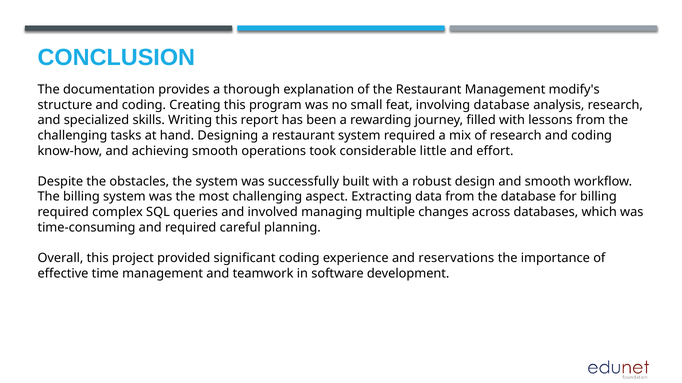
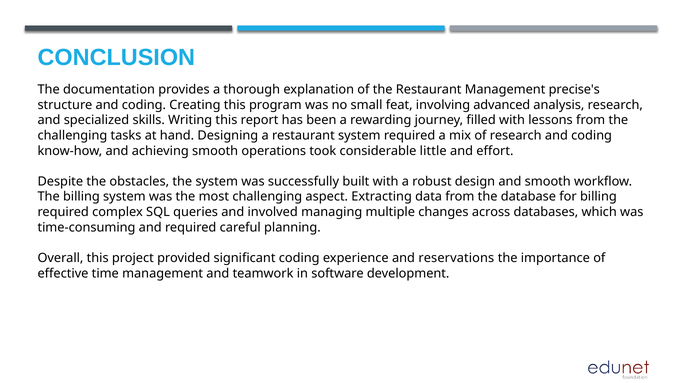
modify's: modify's -> precise's (574, 90)
involving database: database -> advanced (502, 105)
